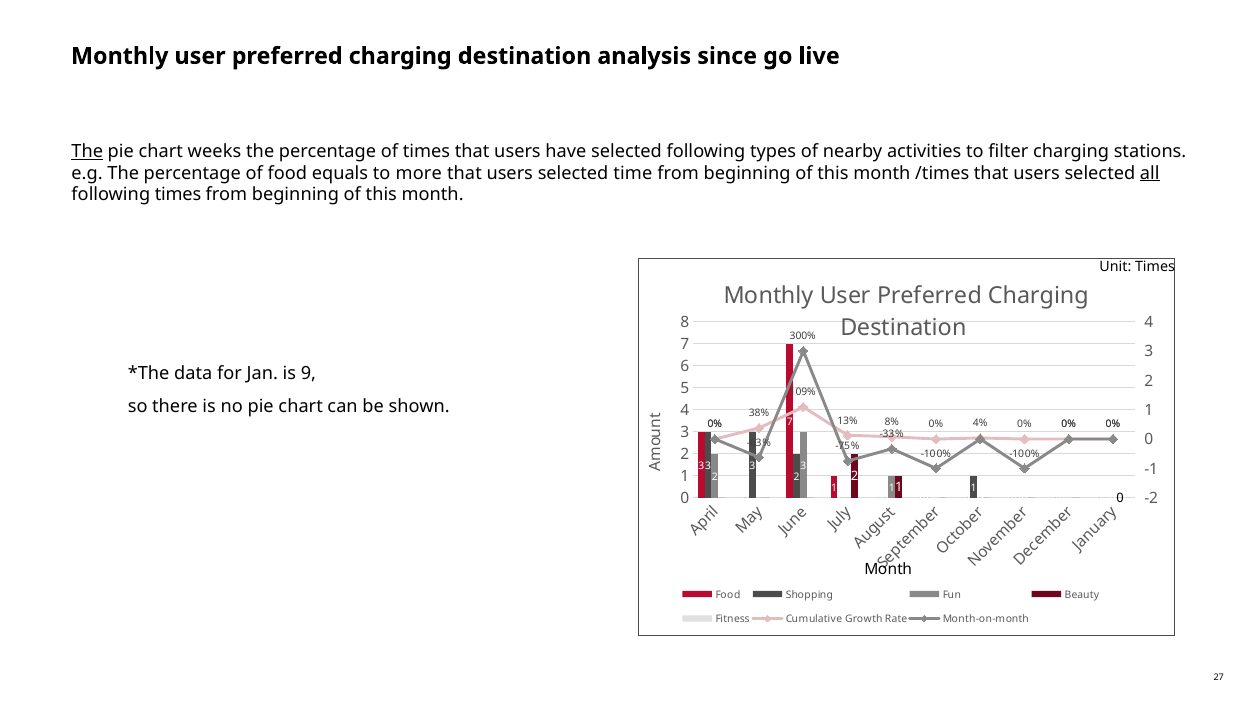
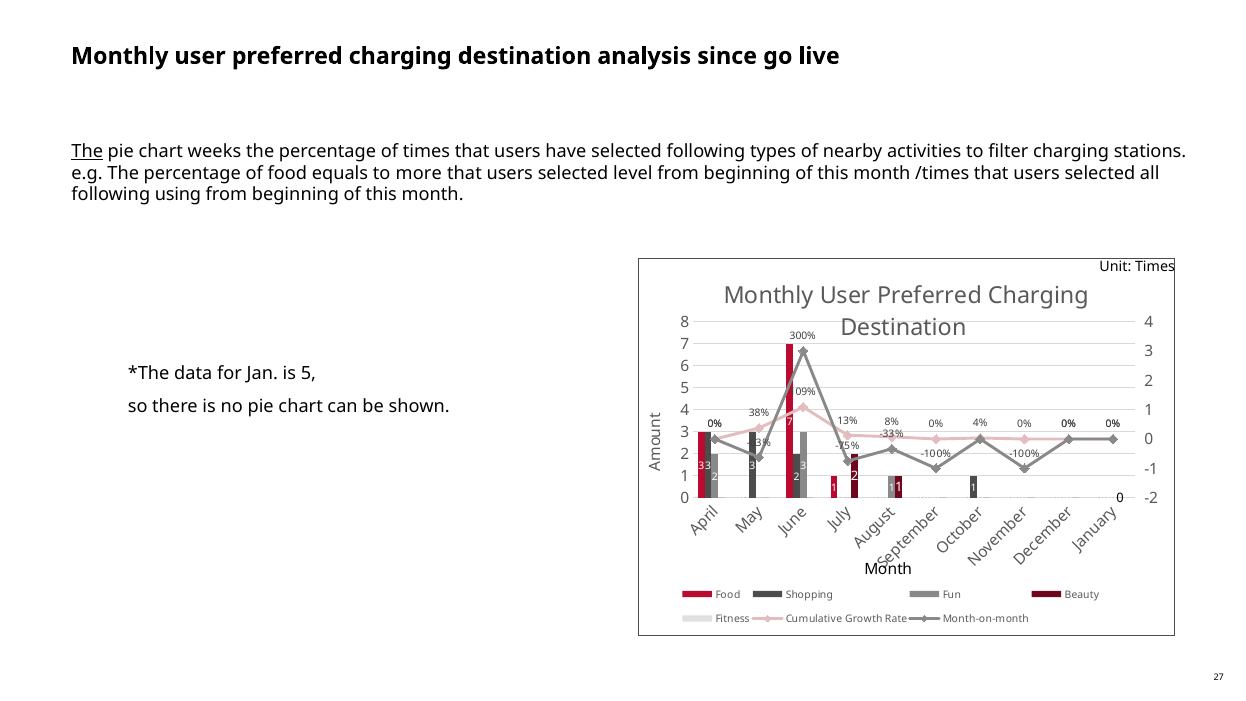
time: time -> level (633, 173)
all underline: present -> none (1150, 173)
following times: times -> using (178, 195)
is 9: 9 -> 5 (308, 373)
